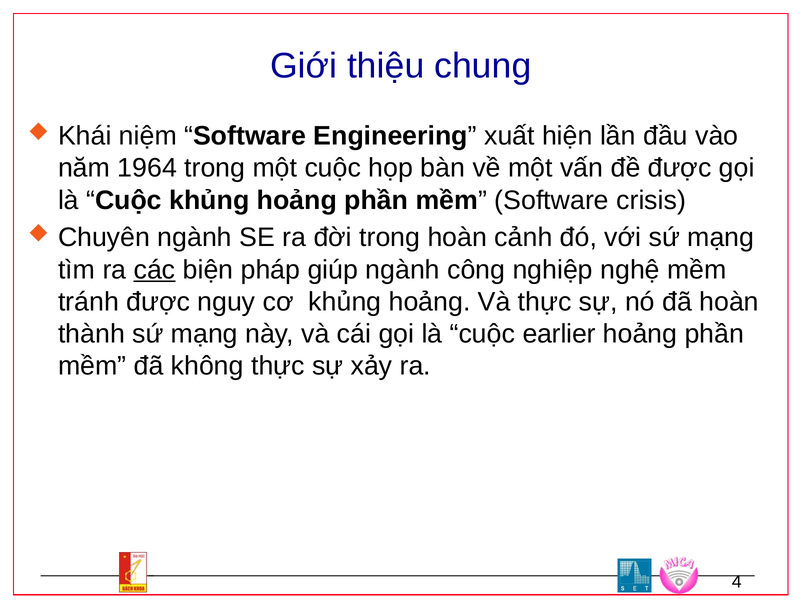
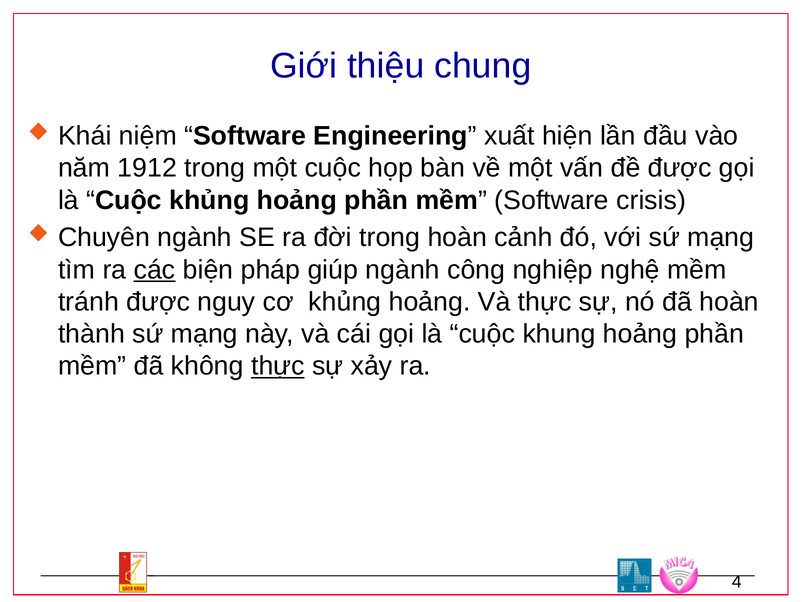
1964: 1964 -> 1912 (147, 168)
earlier: earlier -> khung (559, 334)
thực underline: none -> present (278, 366)
